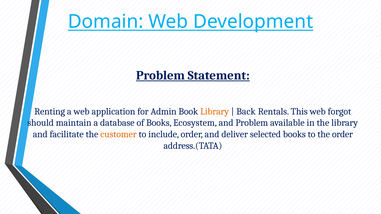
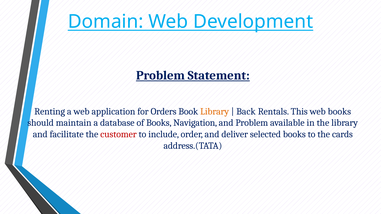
Admin: Admin -> Orders (164, 112)
web forgot: forgot -> books (339, 112)
Ecosystem: Ecosystem -> Navigation (195, 123)
customer colour: orange -> red (118, 134)
the order: order -> cards (342, 134)
